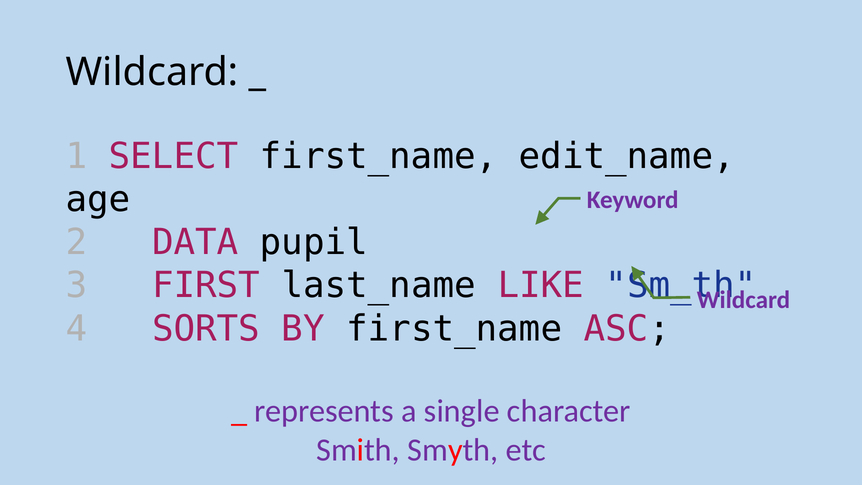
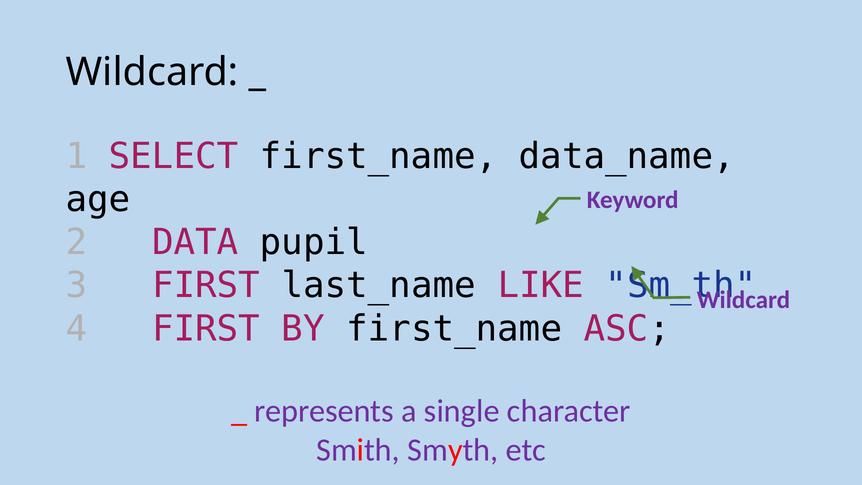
edit_name: edit_name -> data_name (627, 156)
4 SORTS: SORTS -> FIRST (206, 329)
